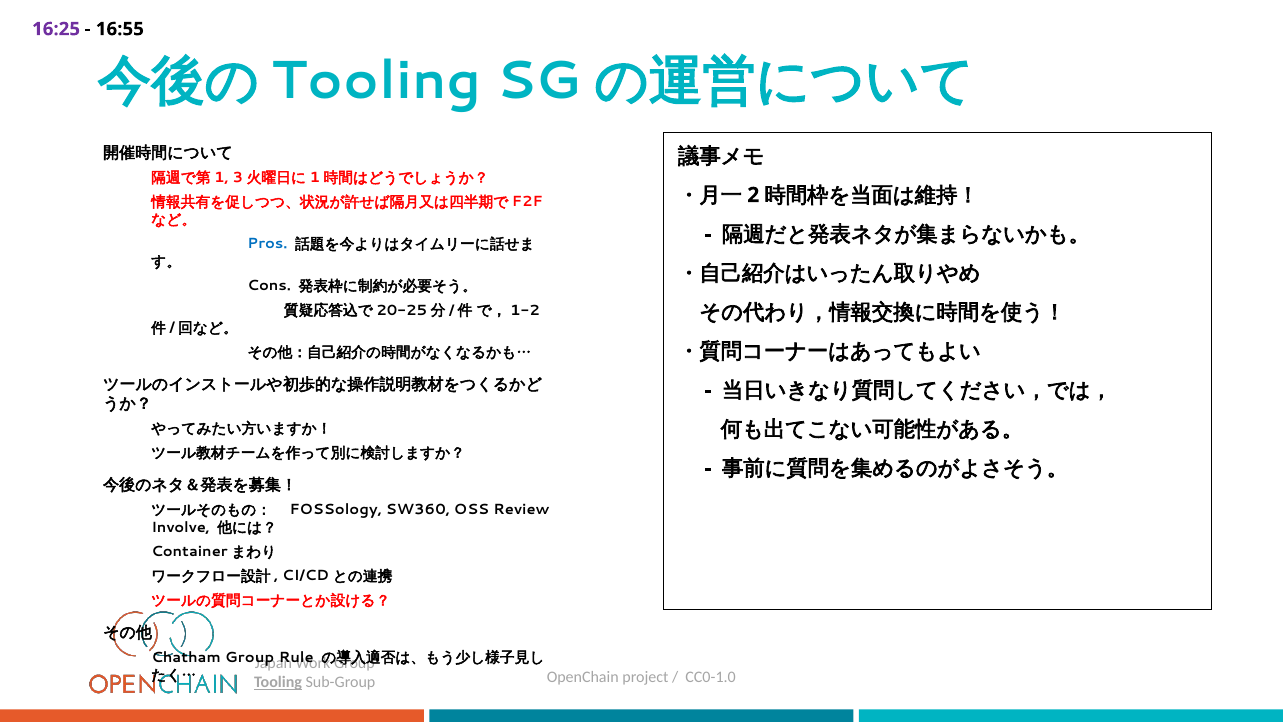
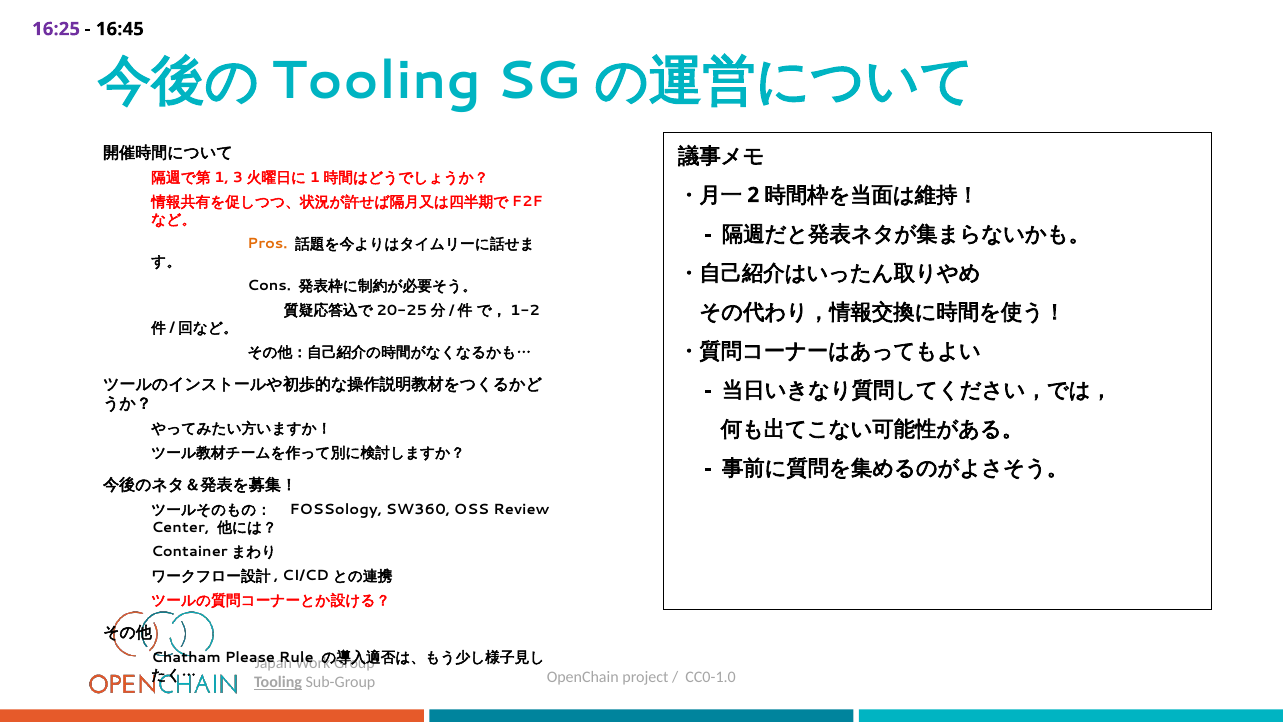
16:55: 16:55 -> 16:45 (120, 29)
Pros colour: blue -> orange (267, 244)
Involve: Involve -> Center (180, 527)
Chatham Group: Group -> Please (250, 657)
